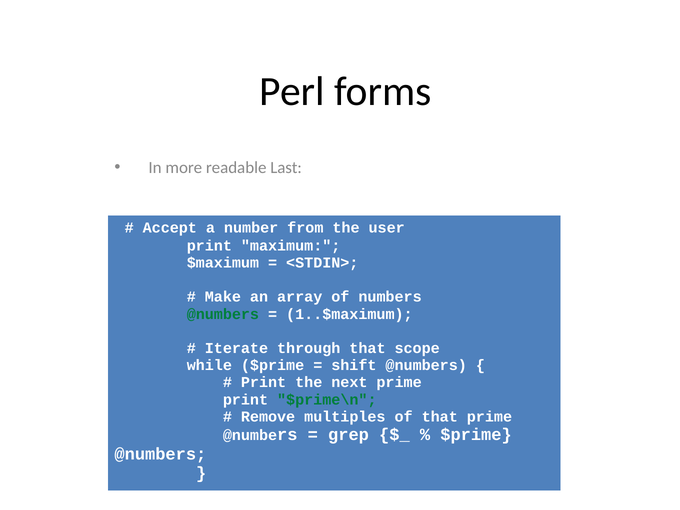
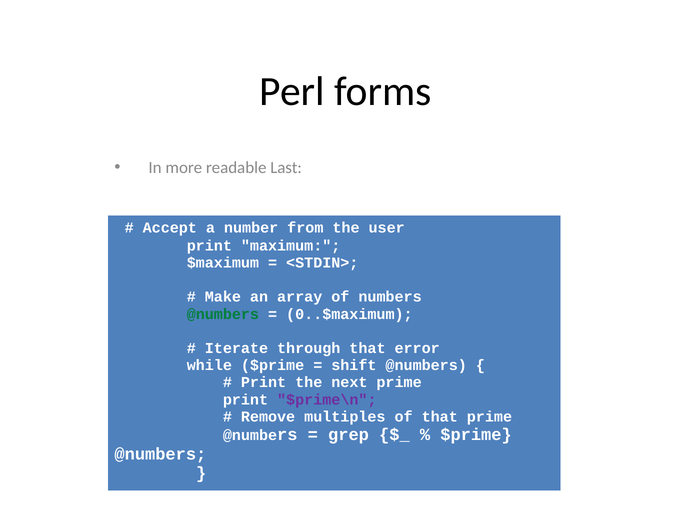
1..$maximum: 1..$maximum -> 0..$maximum (349, 314)
scope: scope -> error (417, 348)
$prime\n colour: green -> purple (327, 400)
